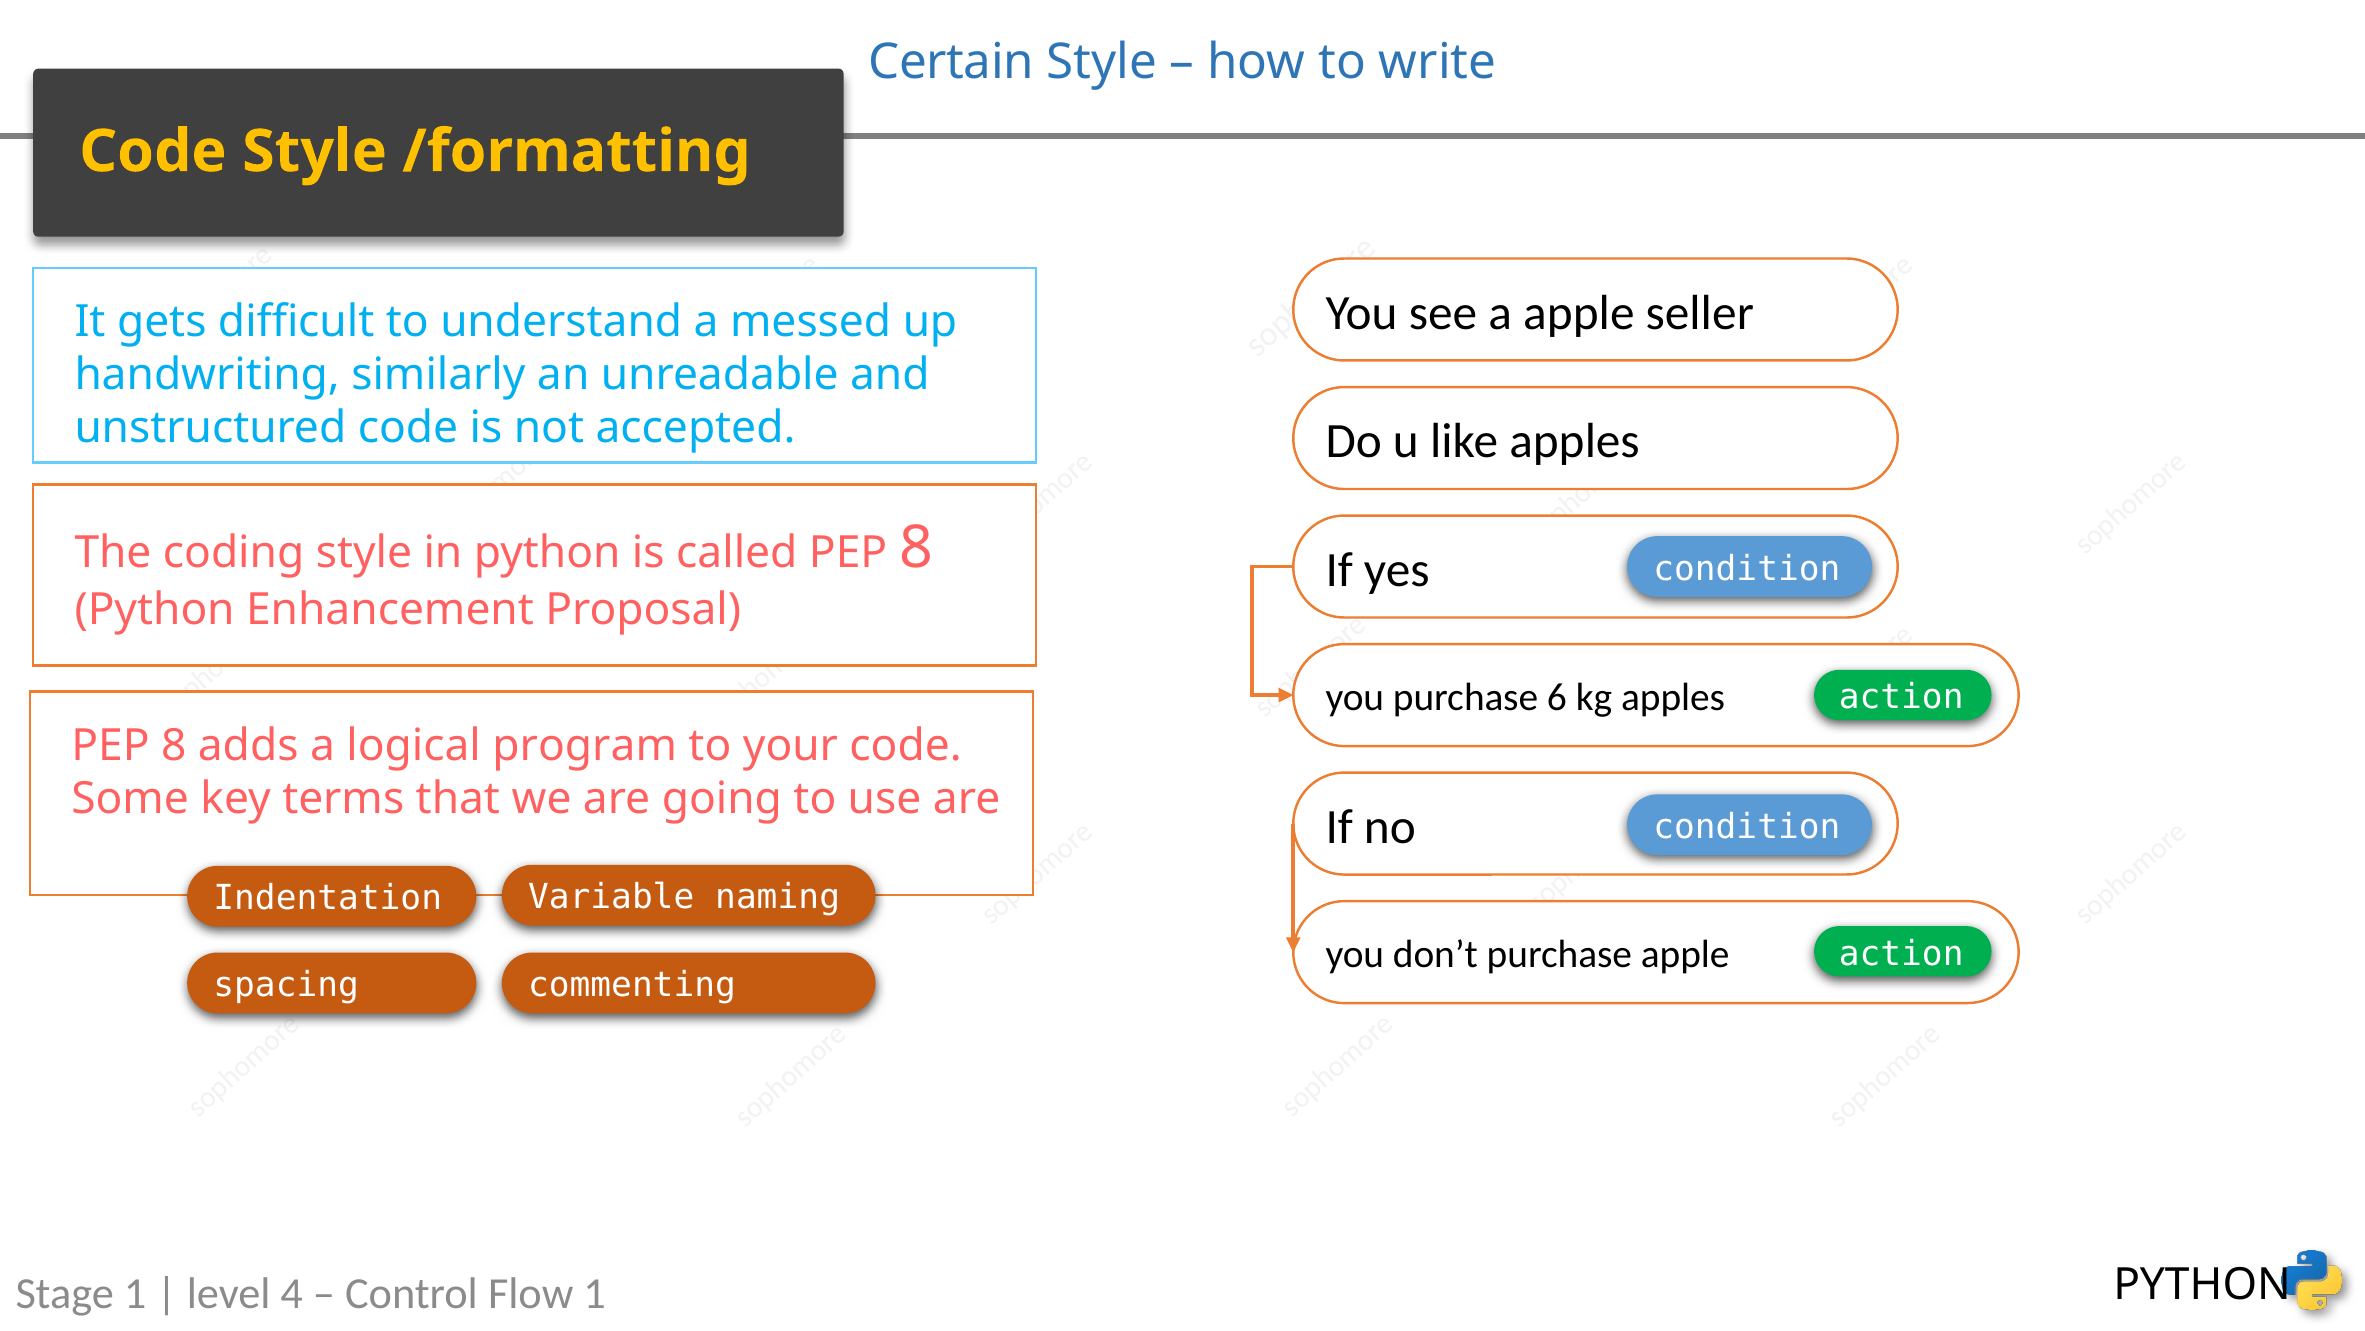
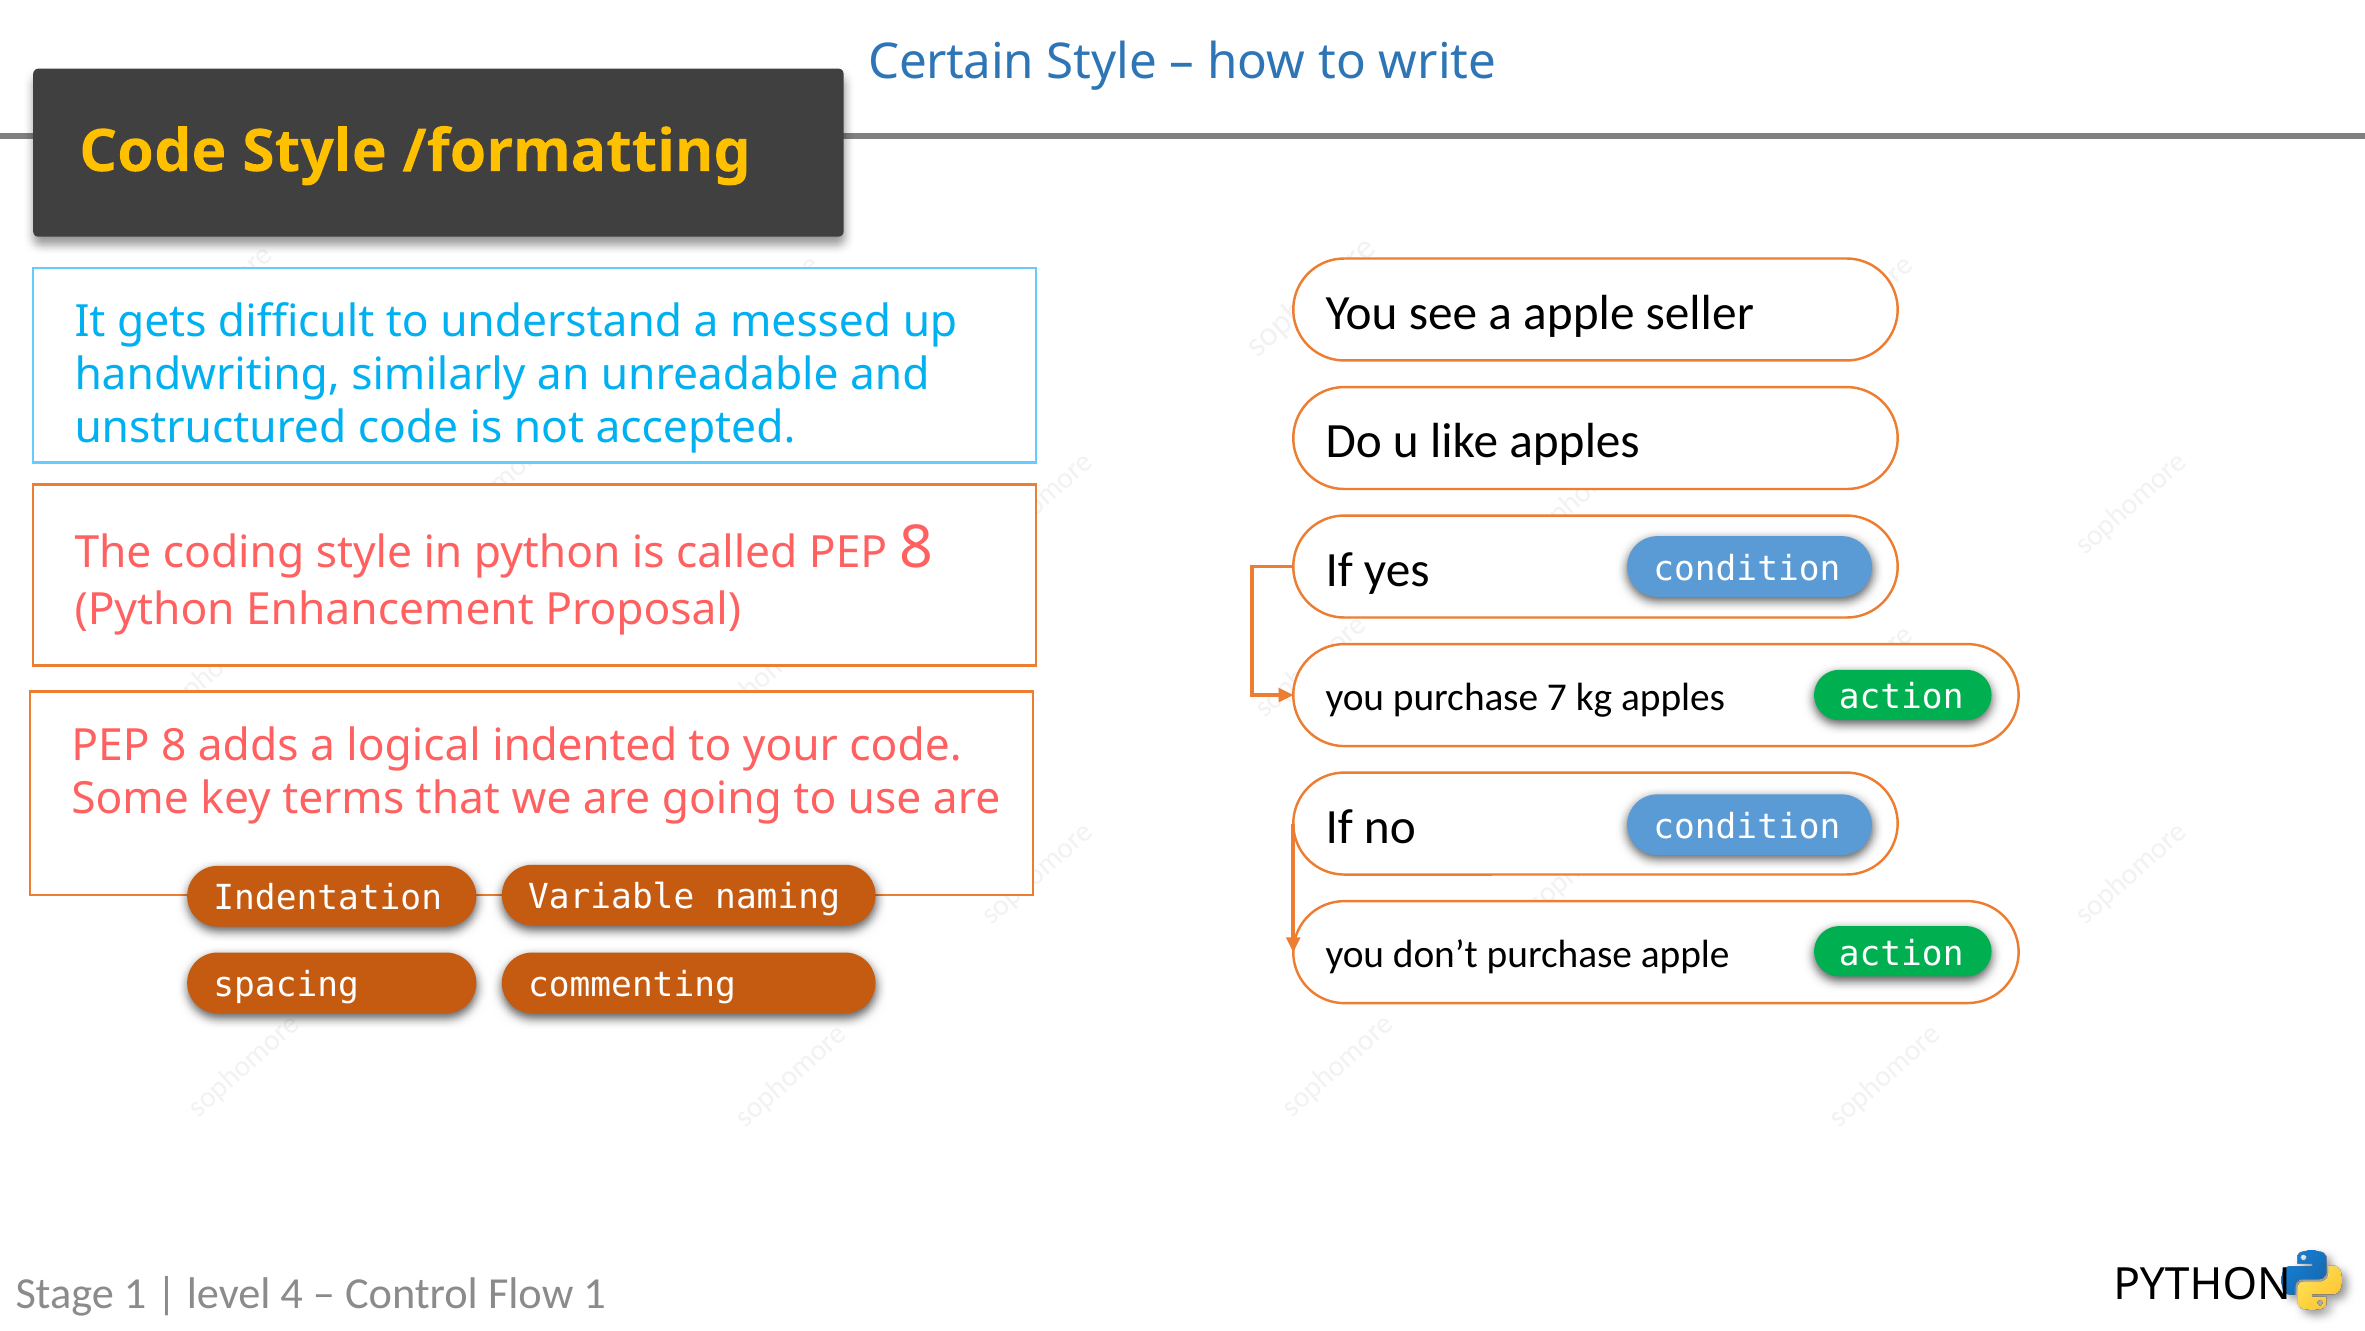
6: 6 -> 7 (1557, 697)
program: program -> indented (585, 745)
